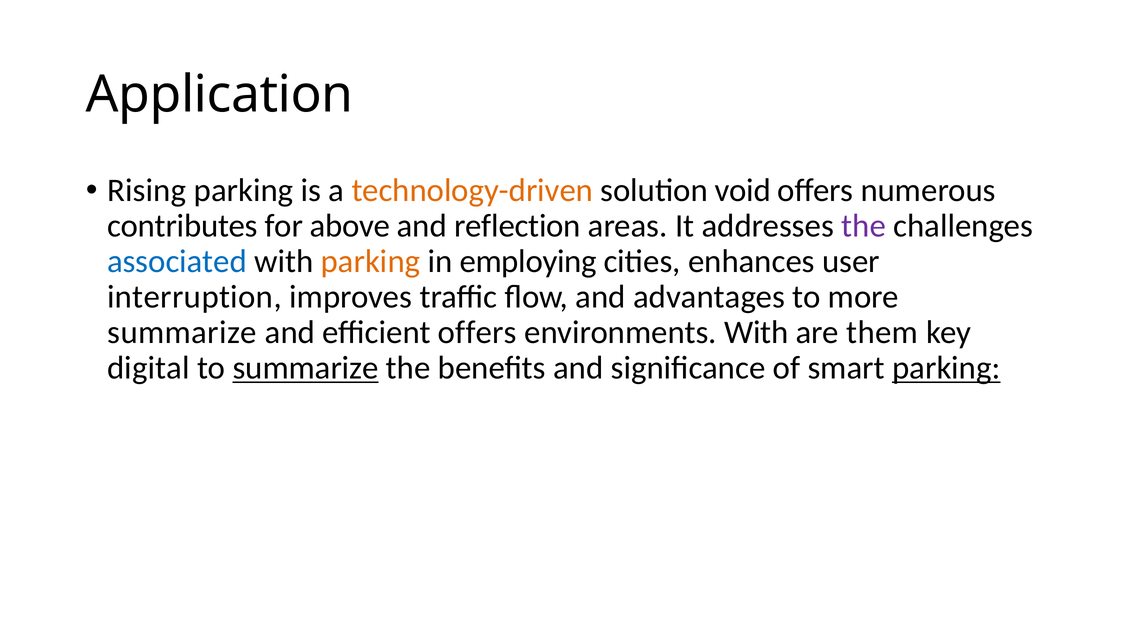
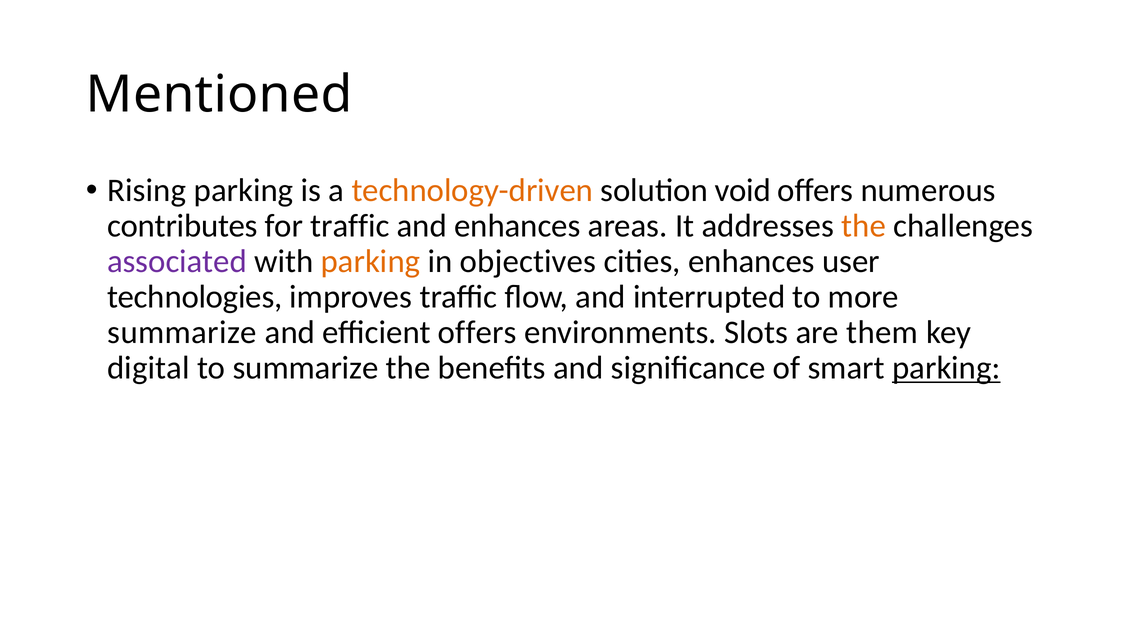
Application: Application -> Mentioned (219, 95)
for above: above -> traffic (350, 226)
and reflection: reflection -> enhances (517, 226)
the colour: purple -> orange (864, 226)
associated colour: blue -> purple (177, 262)
employing: employing -> objectives (528, 262)
interruption: interruption -> technologies (195, 297)
advantages: advantages -> interrupted (709, 297)
environments With: With -> Slots (756, 333)
summarize underline: present -> none (306, 368)
